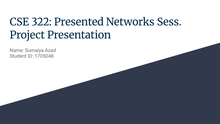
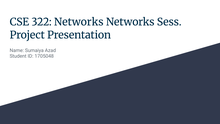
322 Presented: Presented -> Networks (79, 22)
